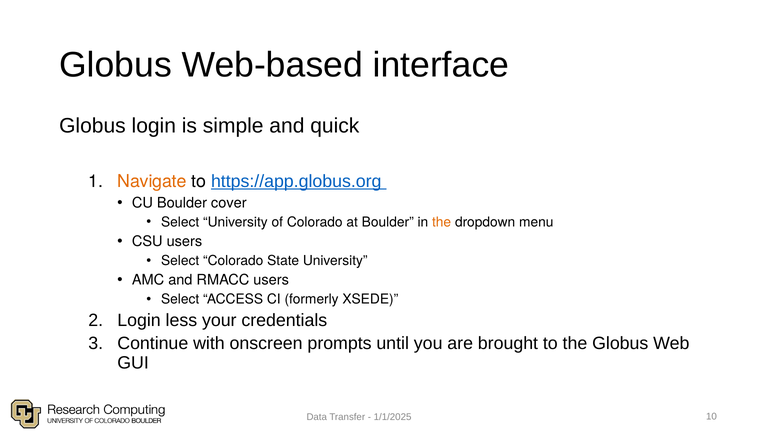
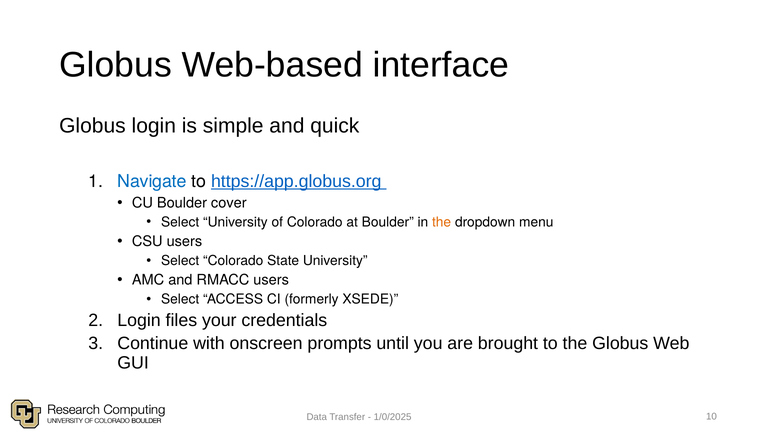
Navigate colour: orange -> blue (152, 182)
less: less -> files (181, 321)
1/1/2025: 1/1/2025 -> 1/0/2025 (393, 418)
